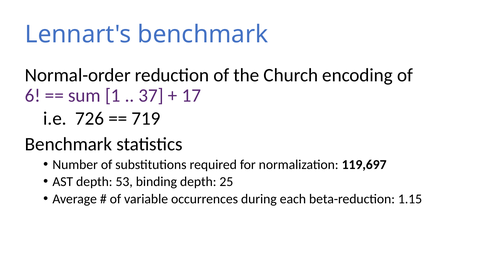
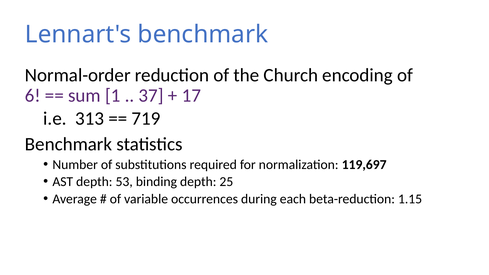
726: 726 -> 313 (90, 119)
